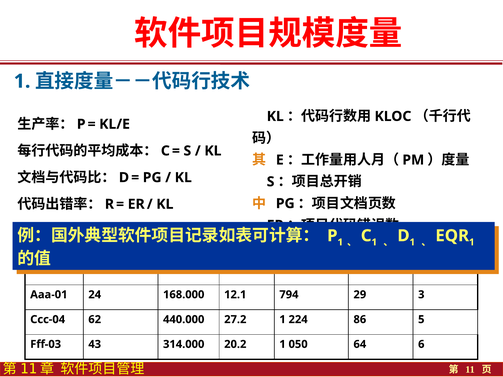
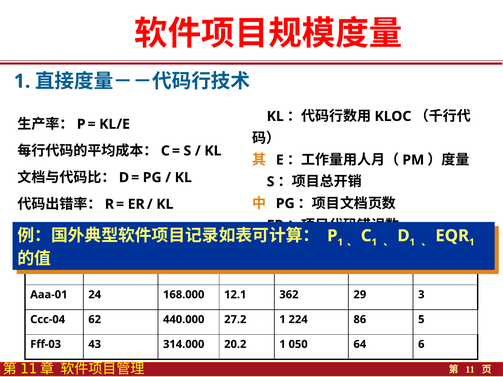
794: 794 -> 362 (289, 295)
